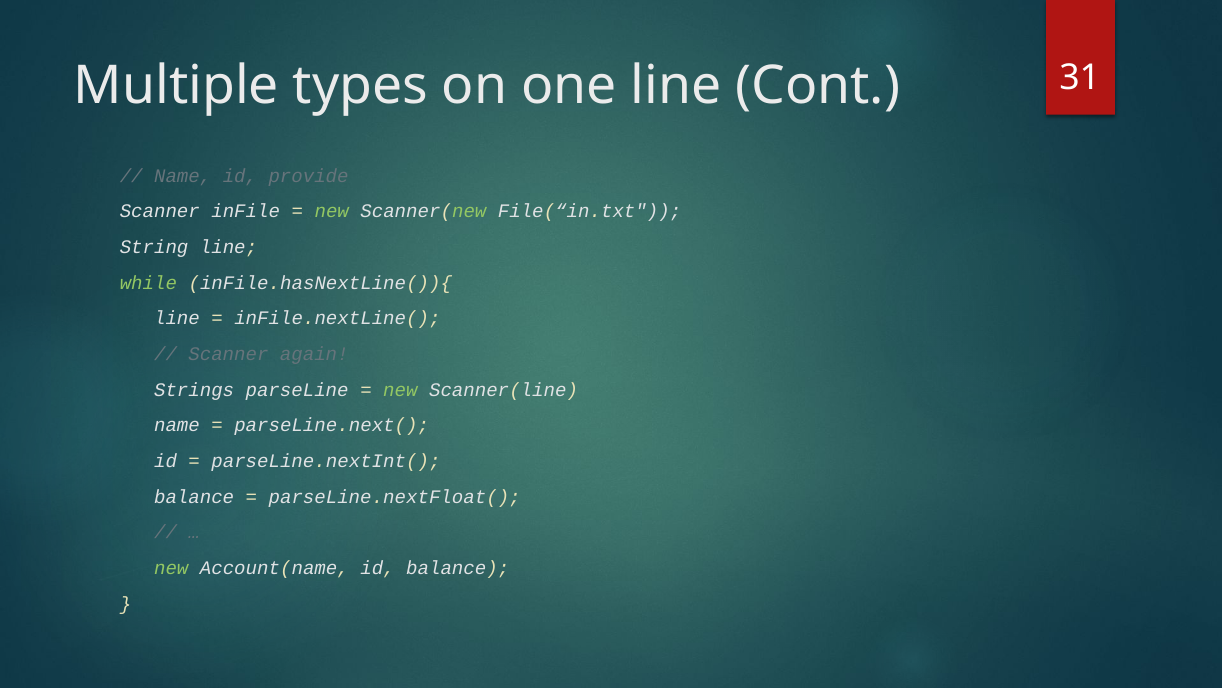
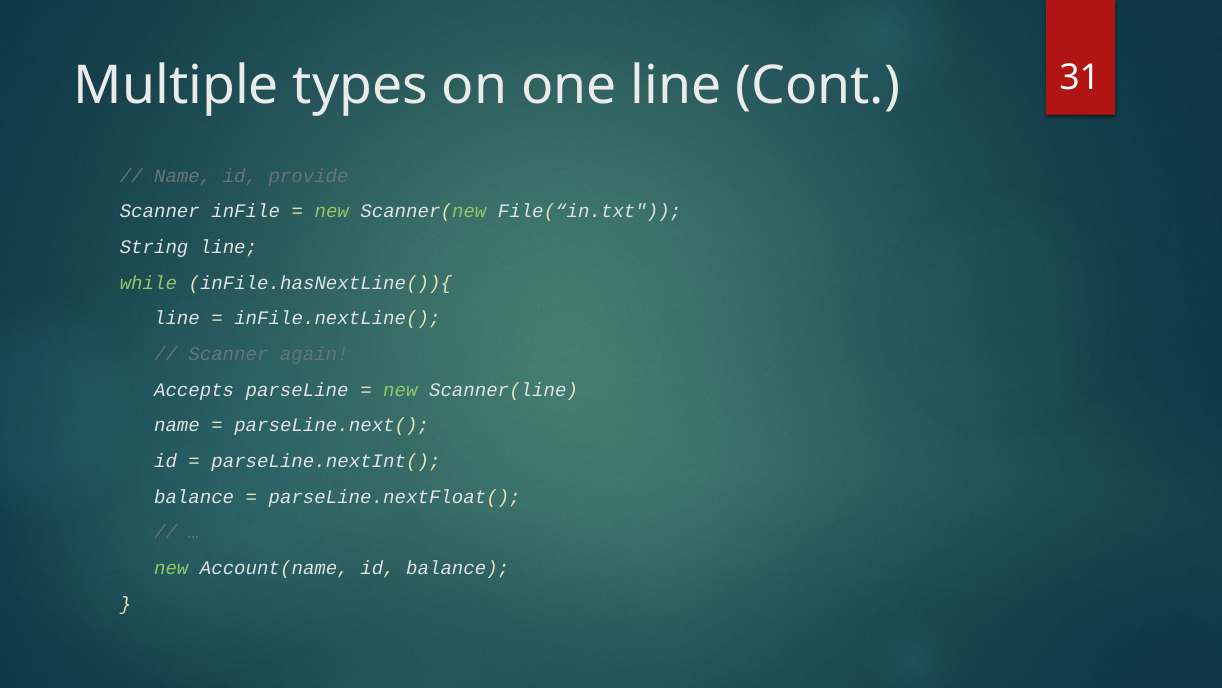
Strings: Strings -> Accepts (194, 390)
